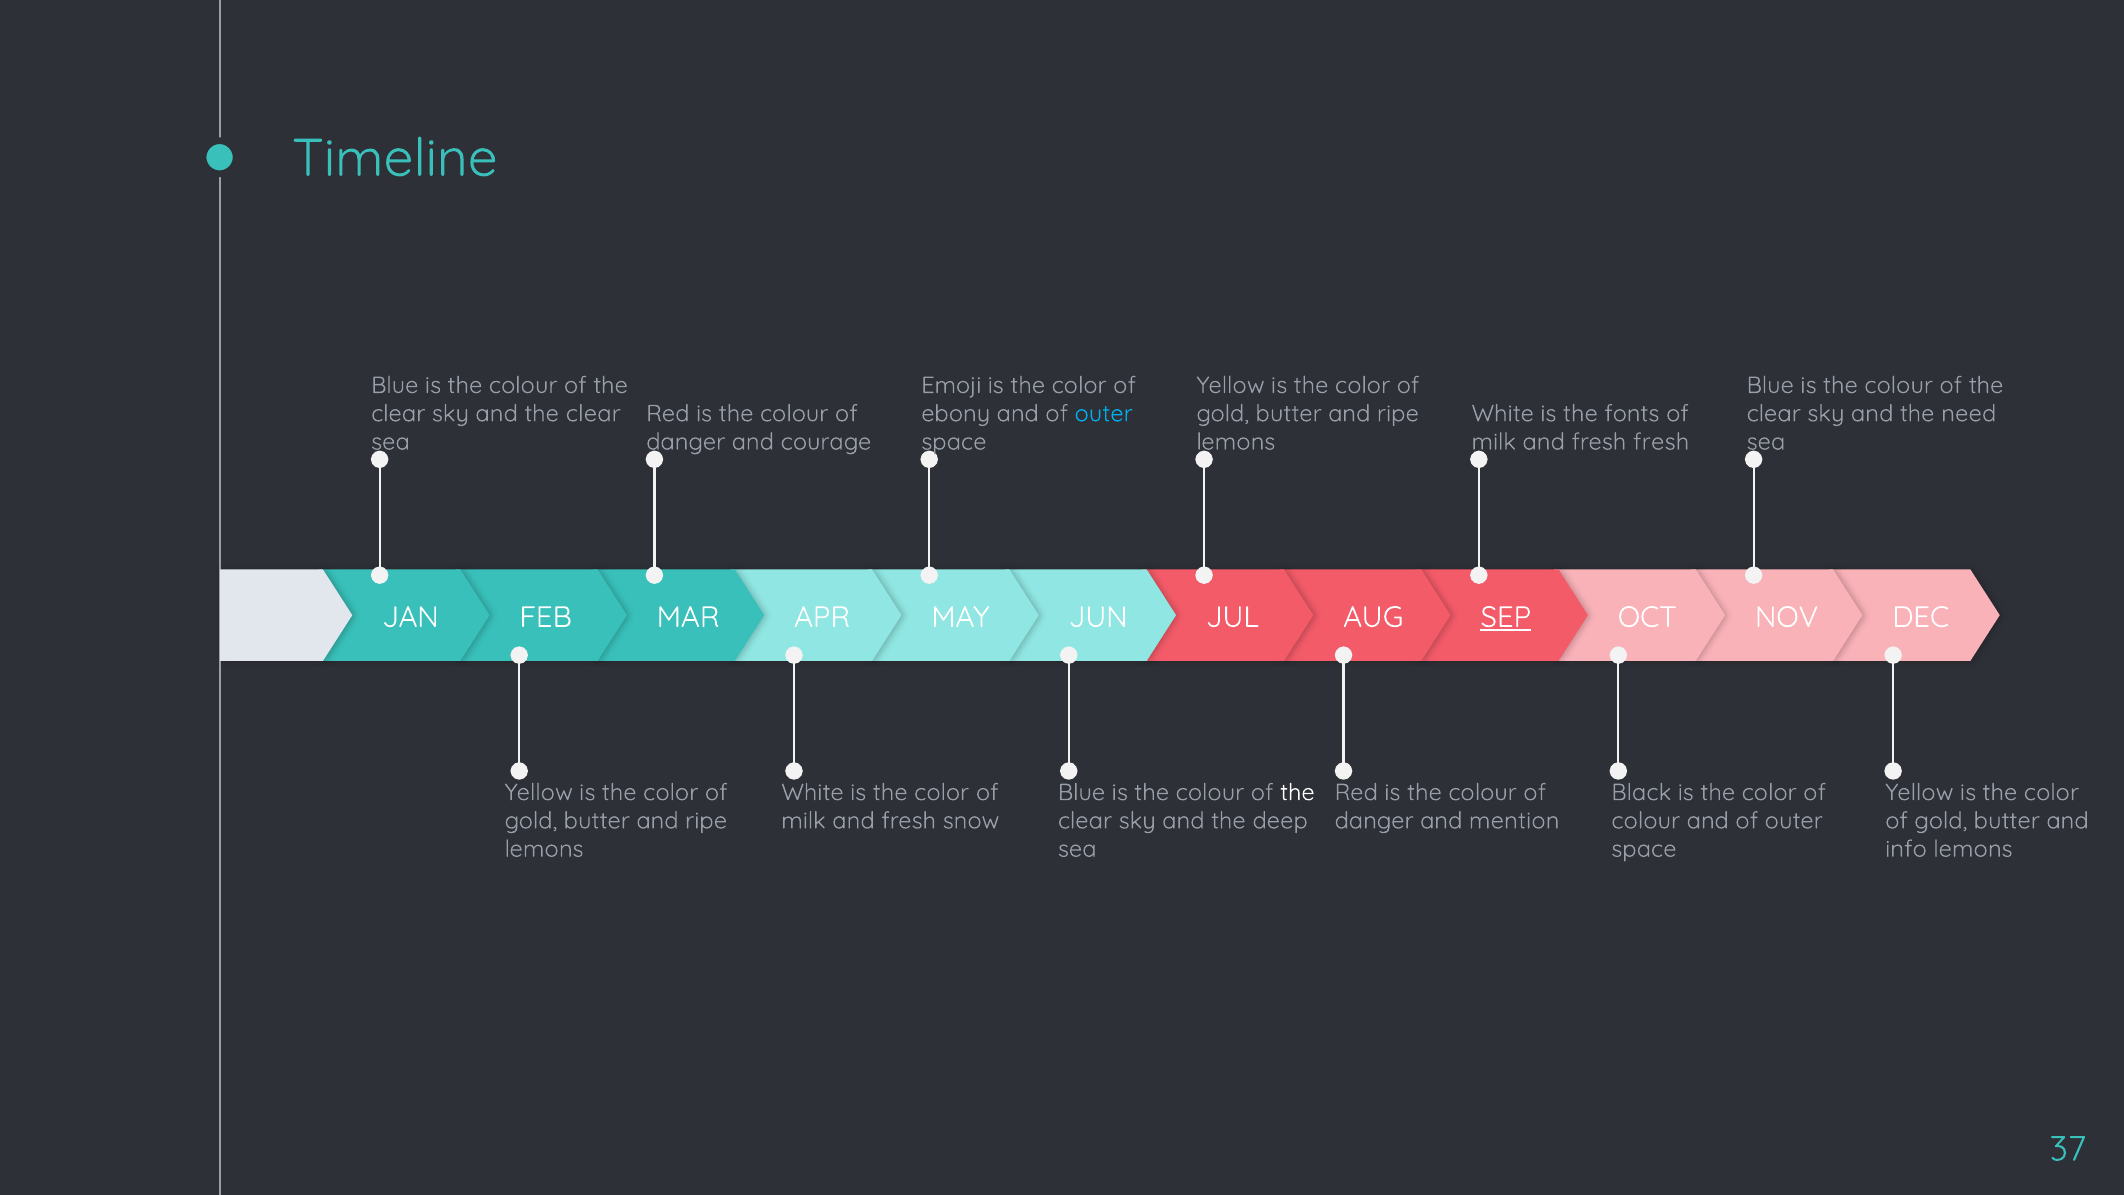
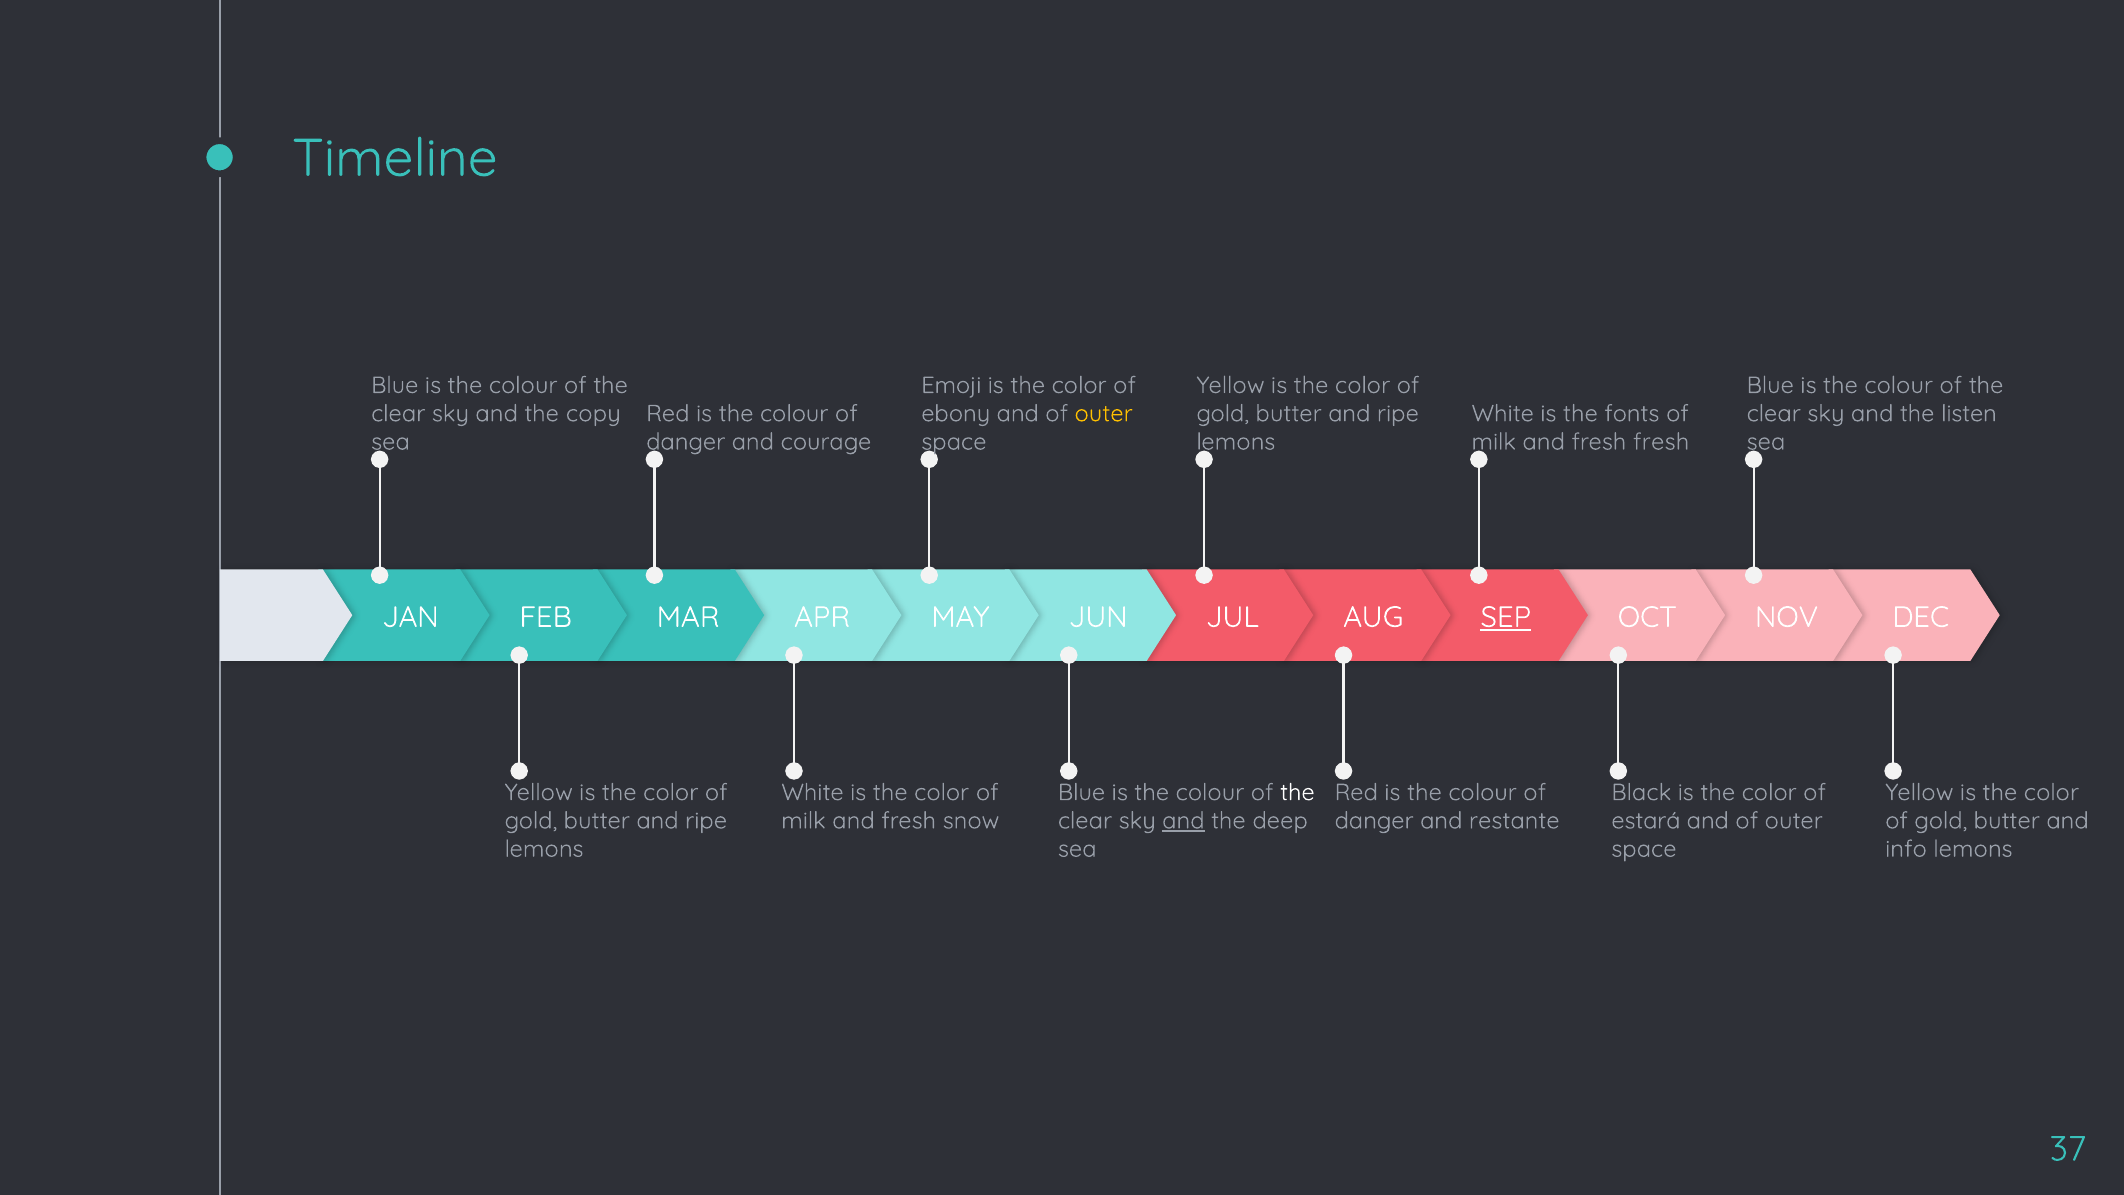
and the clear: clear -> copy (593, 414)
outer colour: light blue -> yellow (1104, 414)
need: need -> listen (1969, 414)
and underline: none -> present (1183, 821)
mention: mention -> restante (1514, 821)
colour: colour -> estará (1646, 821)
